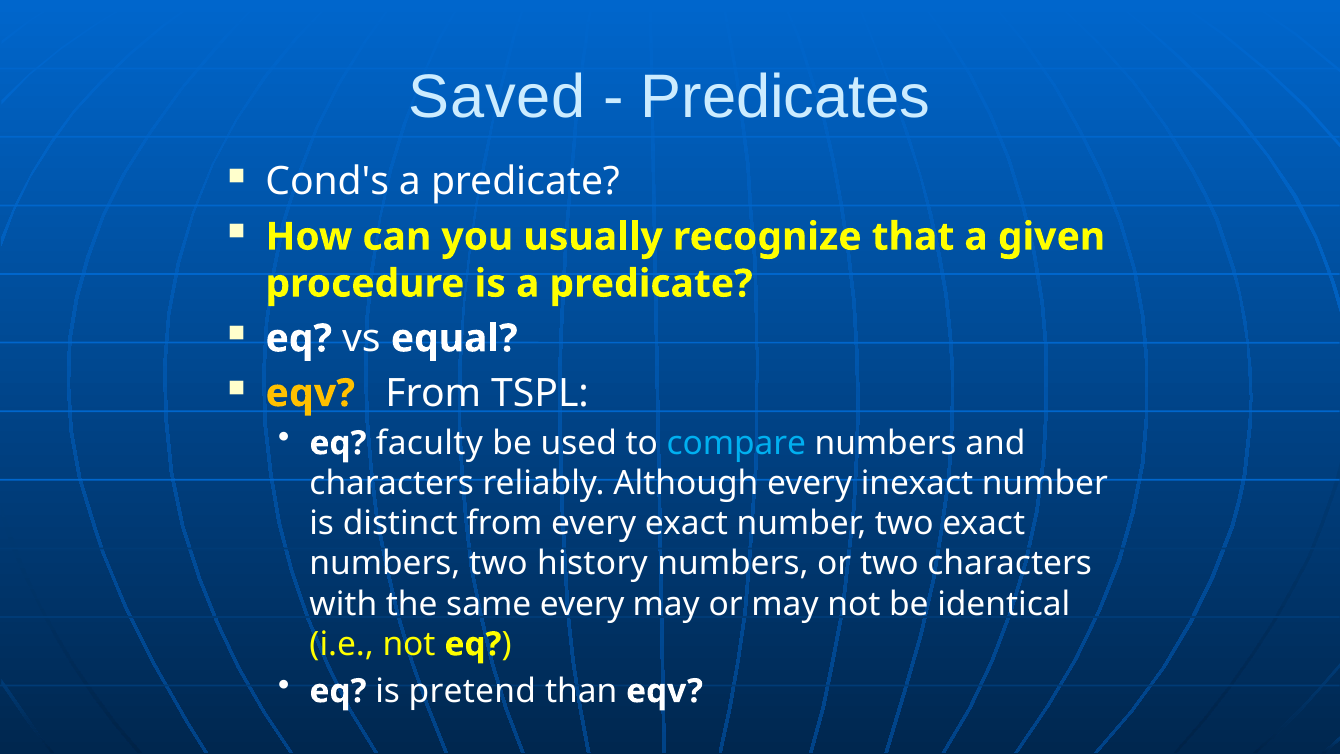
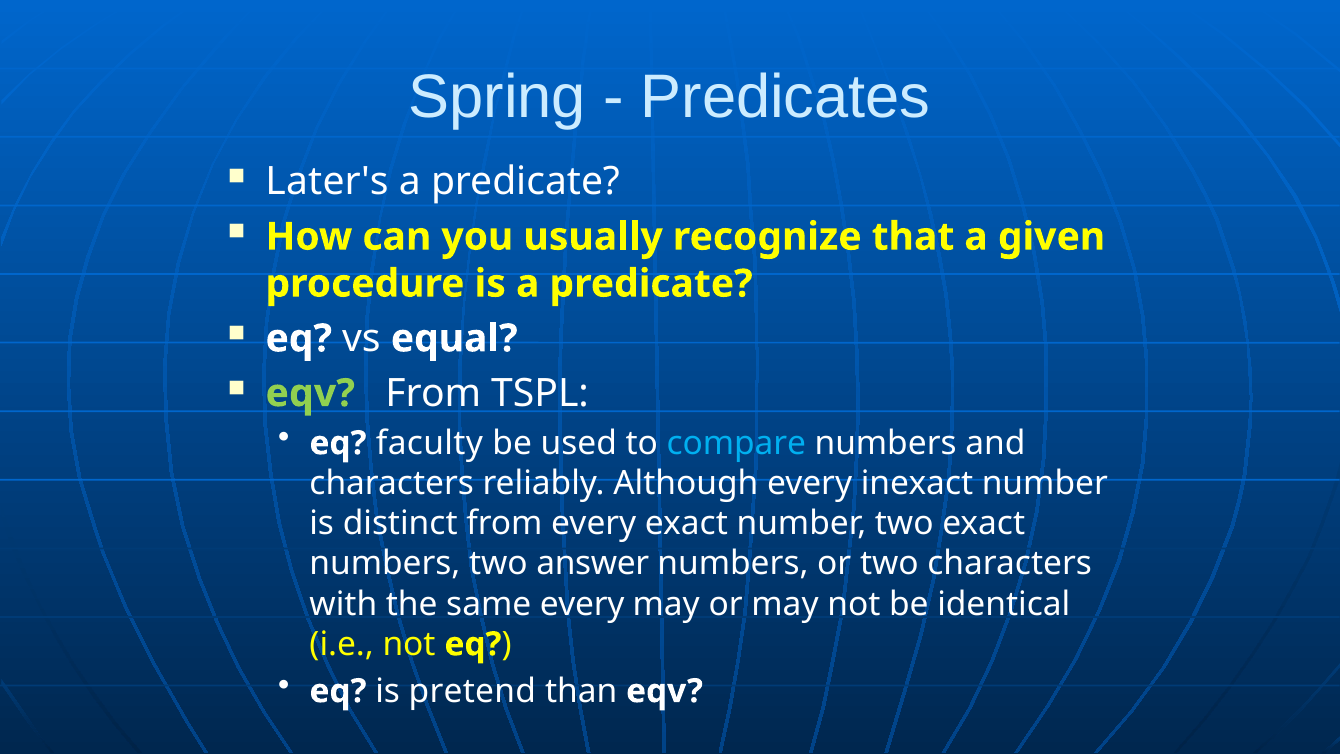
Saved: Saved -> Spring (497, 97)
Cond's: Cond's -> Later's (327, 182)
eqv colour: yellow -> light green (310, 393)
history: history -> answer (593, 564)
